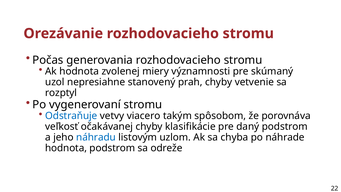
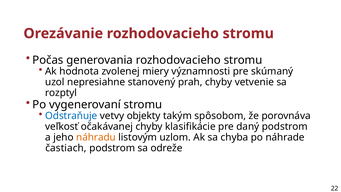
viacero: viacero -> objekty (144, 116)
náhradu colour: blue -> orange (96, 137)
hodnota: hodnota -> častiach (66, 148)
